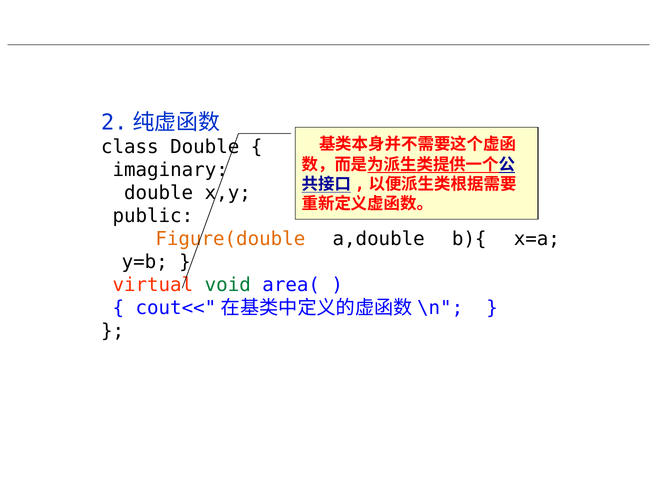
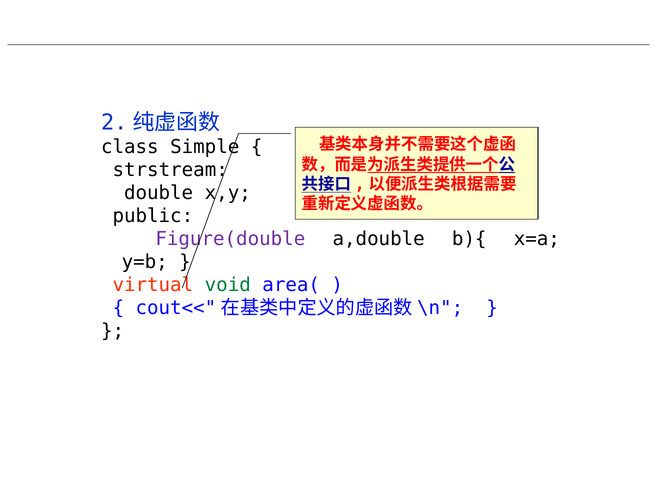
class Double: Double -> Simple (205, 147)
imaginary: imaginary -> strstream (170, 170)
Figure(double colour: orange -> purple (230, 239)
